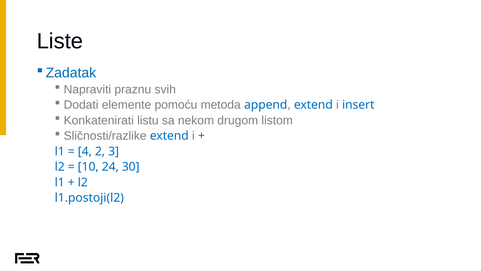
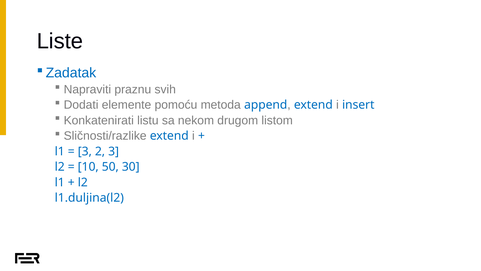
4: 4 -> 3 (85, 151)
24: 24 -> 50 (110, 167)
l1.postoji(l2: l1.postoji(l2 -> l1.duljina(l2 (89, 198)
